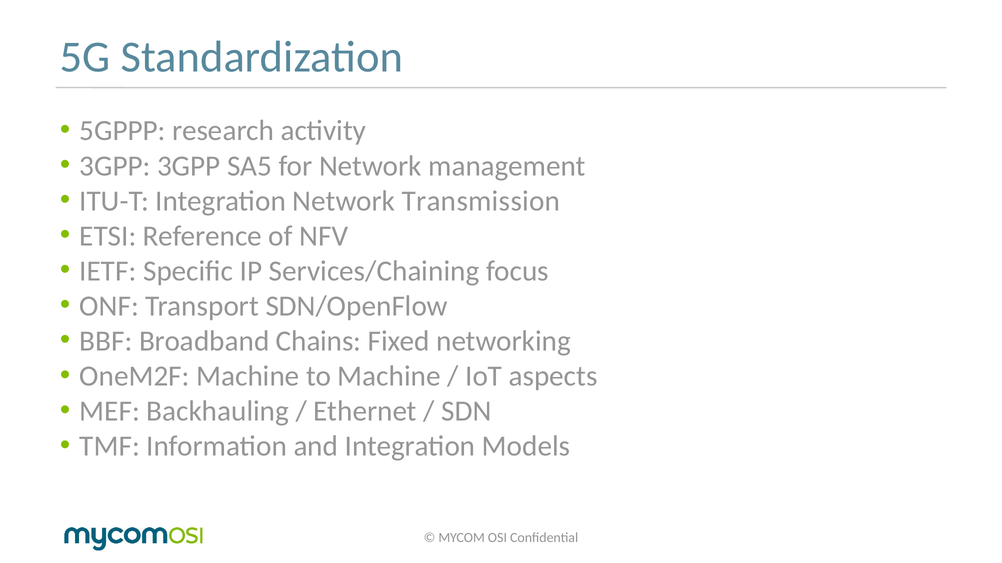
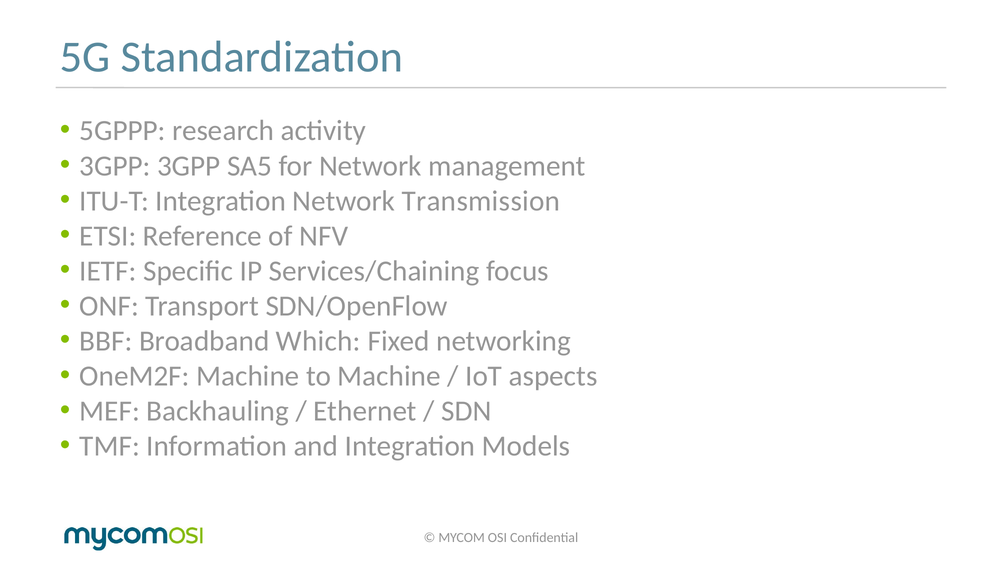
Chains: Chains -> Which (318, 341)
